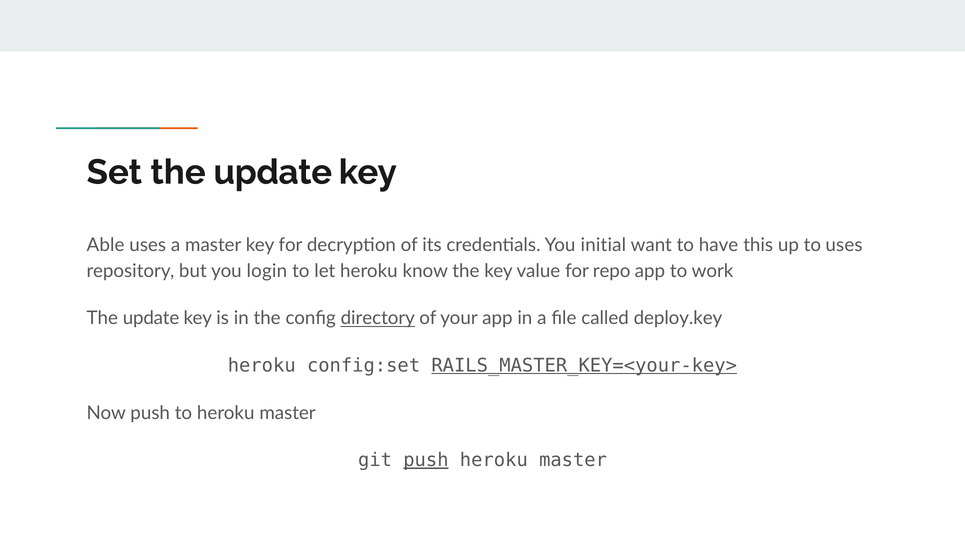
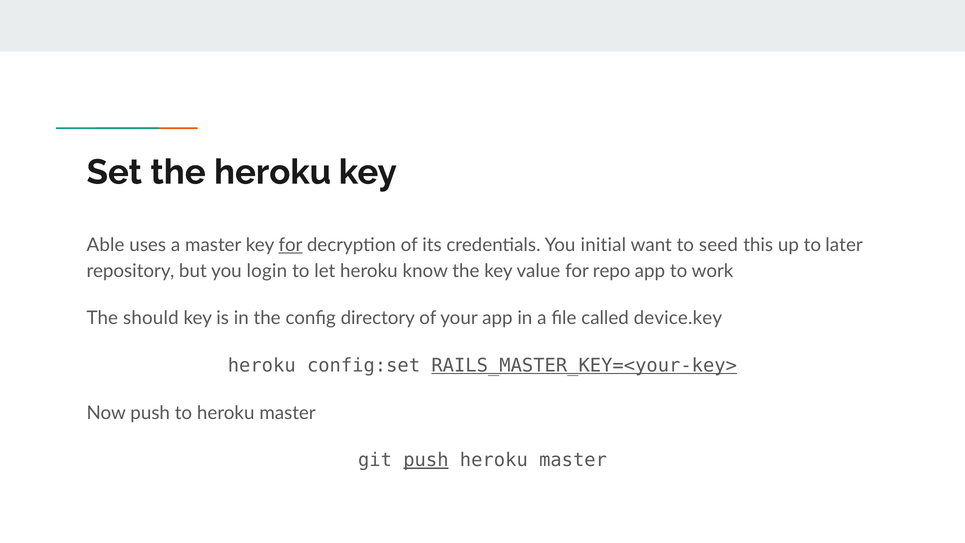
Set the update: update -> heroku (273, 172)
for underline: none -> present (291, 245)
have: have -> seed (718, 245)
to uses: uses -> later (844, 245)
update: update -> should (151, 318)
directory underline: present -> none (378, 318)
deploy.key: deploy.key -> device.key (678, 318)
